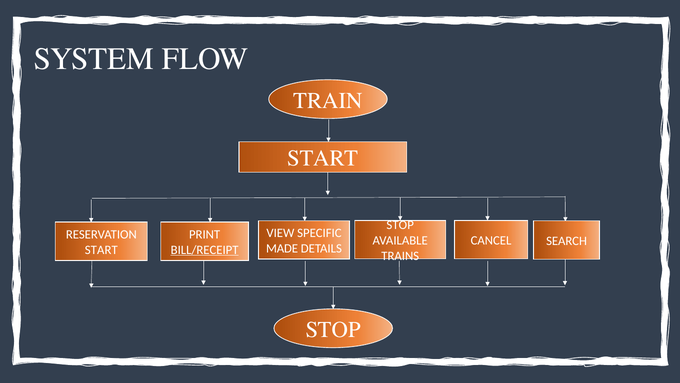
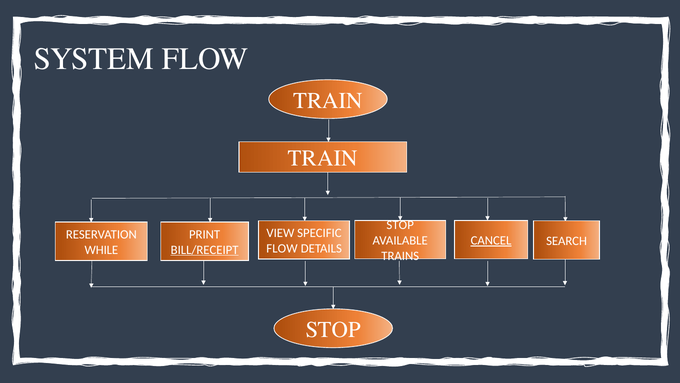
START: START -> TRAIN (323, 158)
CANCEL underline: none -> present (491, 240)
MADE: MADE -> FLOW (282, 248)
START: START -> WHILE (101, 250)
